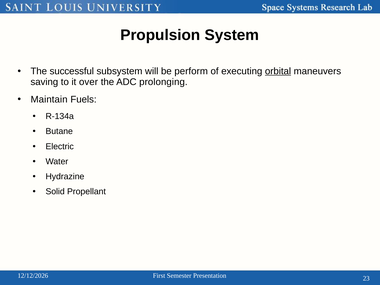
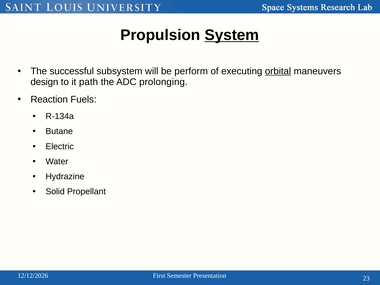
System underline: none -> present (232, 35)
saving: saving -> design (44, 82)
over: over -> path (88, 82)
Maintain: Maintain -> Reaction (49, 99)
